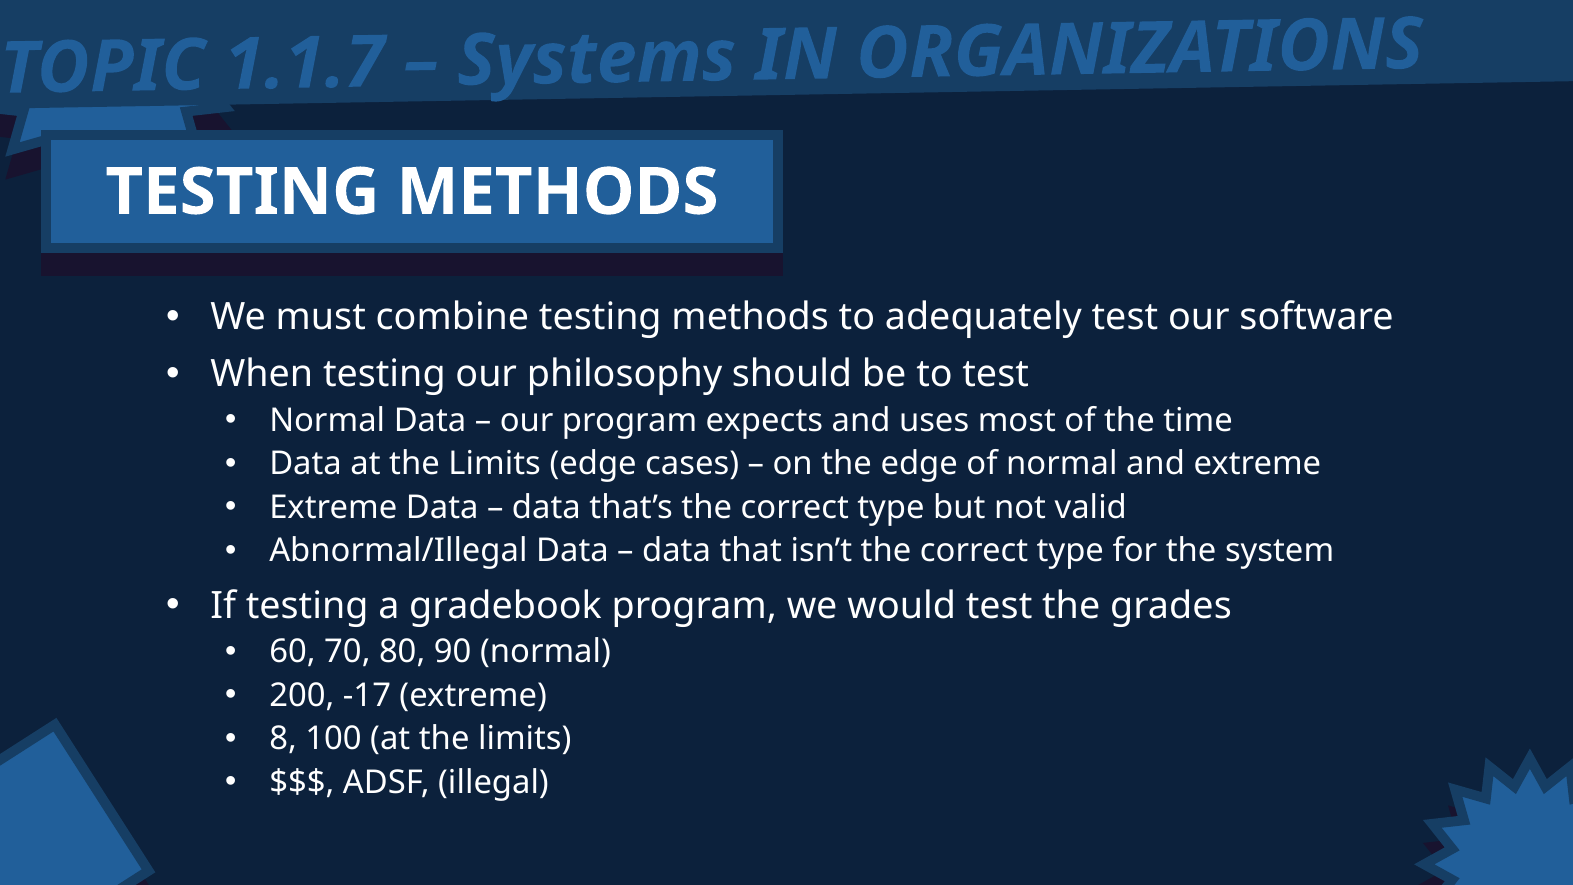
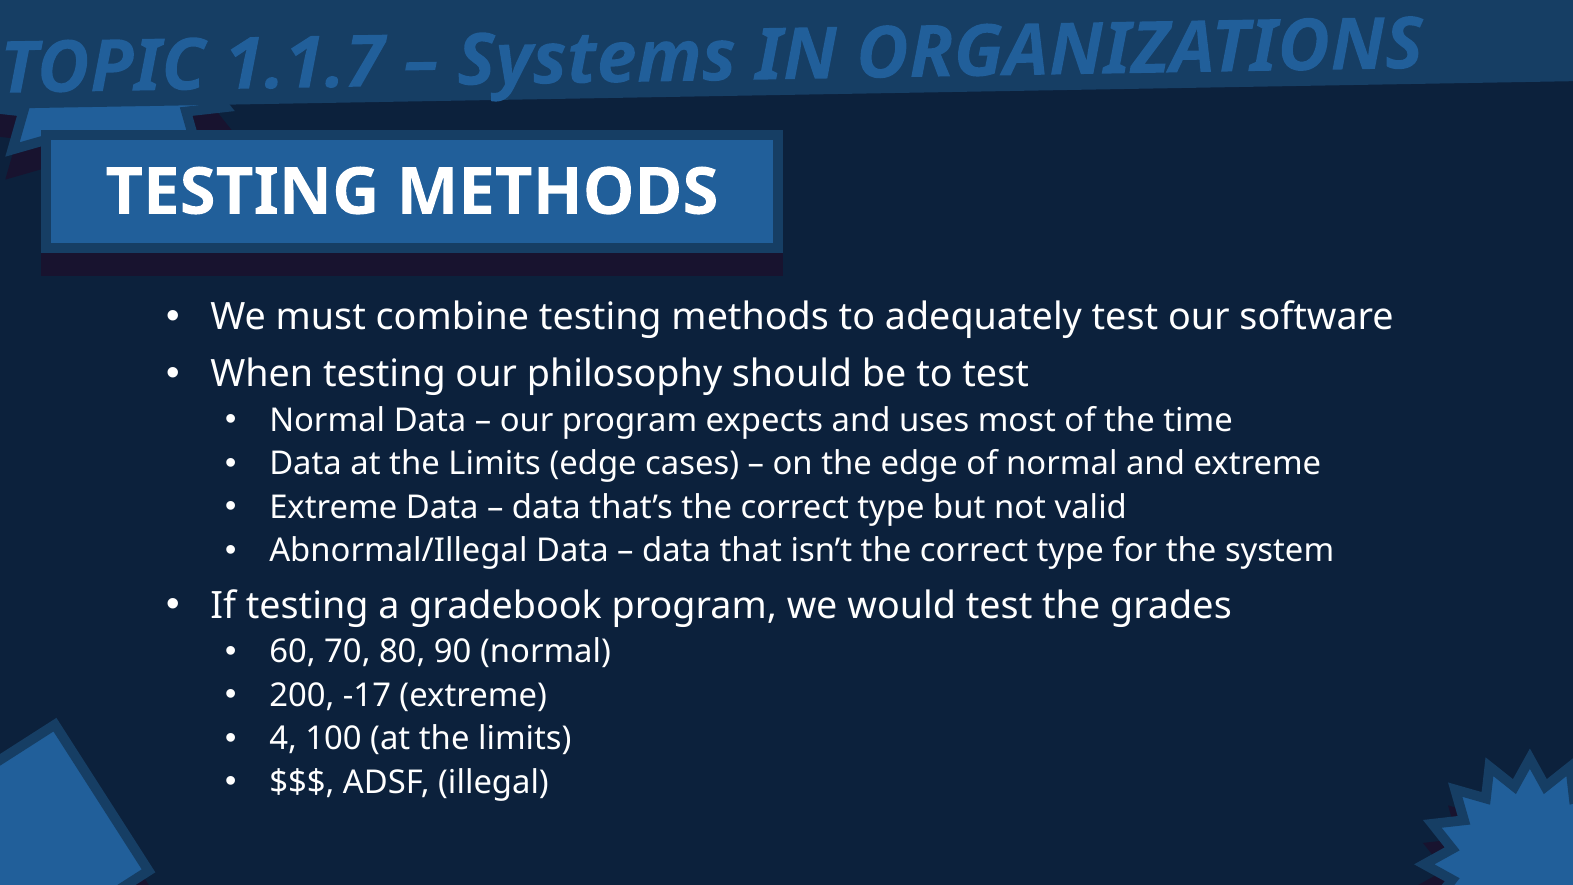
8: 8 -> 4 (283, 739)
